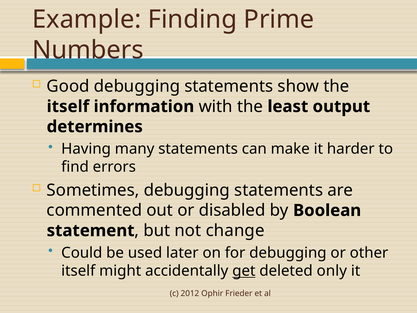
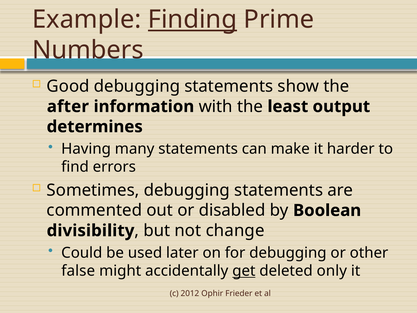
Finding underline: none -> present (192, 20)
itself: itself -> after (68, 106)
statement: statement -> divisibility (91, 230)
itself: itself -> false (78, 271)
